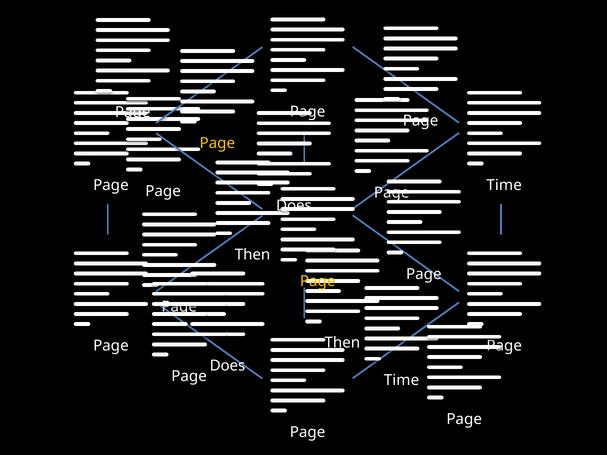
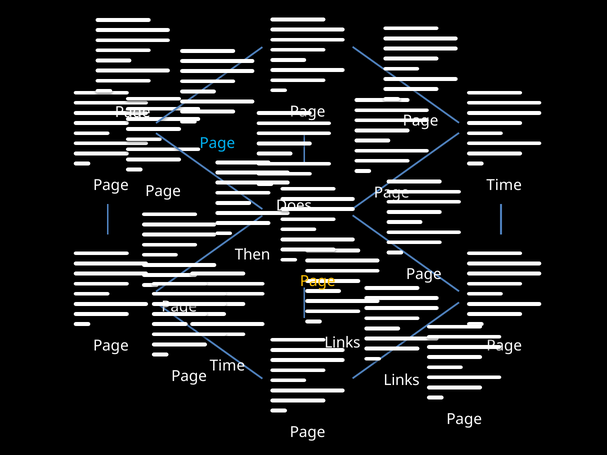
Page colour: yellow -> light blue (217, 143)
Then: Then -> Links (342, 343)
Does: Does -> Time (227, 366)
Time: Time -> Links (402, 381)
